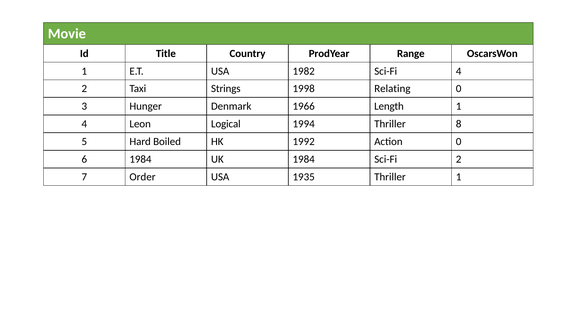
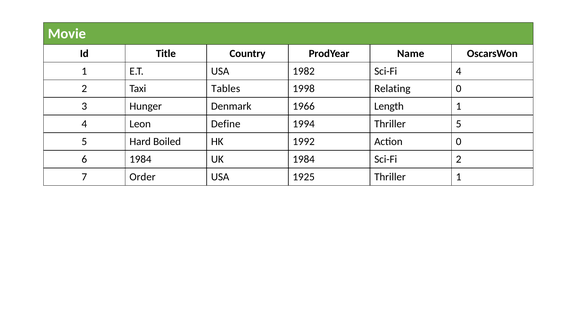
Range: Range -> Name (411, 54)
Strings: Strings -> Tables (226, 89)
Logical: Logical -> Define (226, 124)
Thriller 8: 8 -> 5 (459, 124)
1935: 1935 -> 1925 (304, 177)
